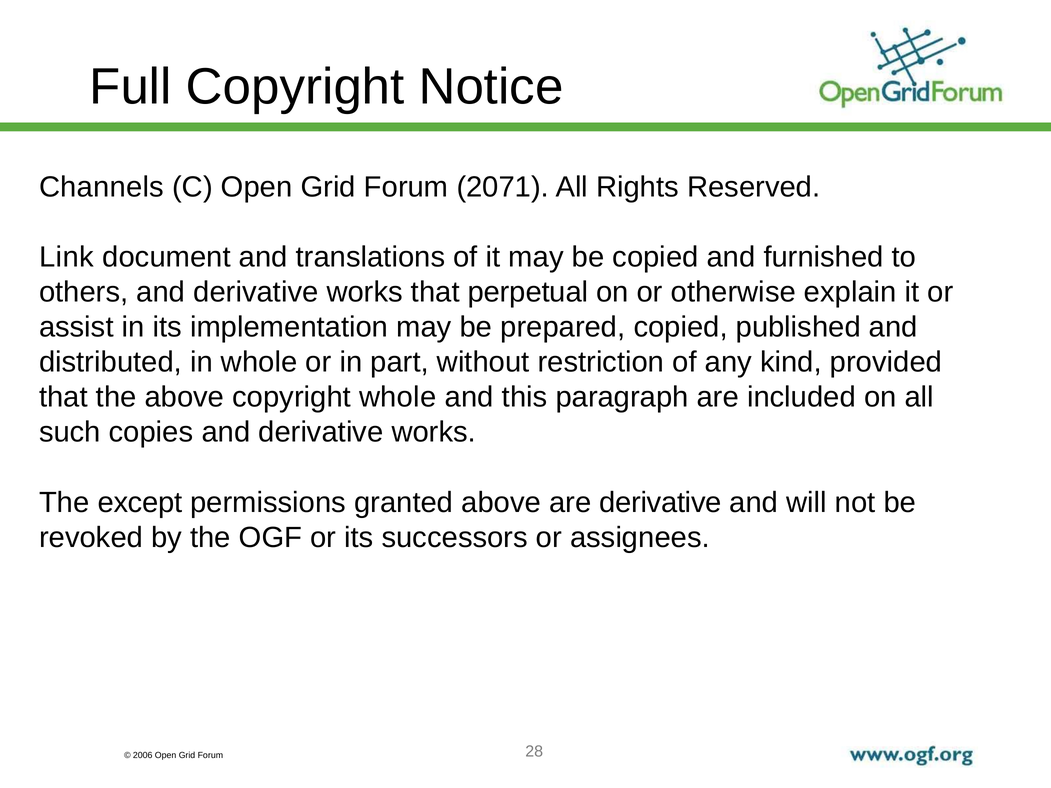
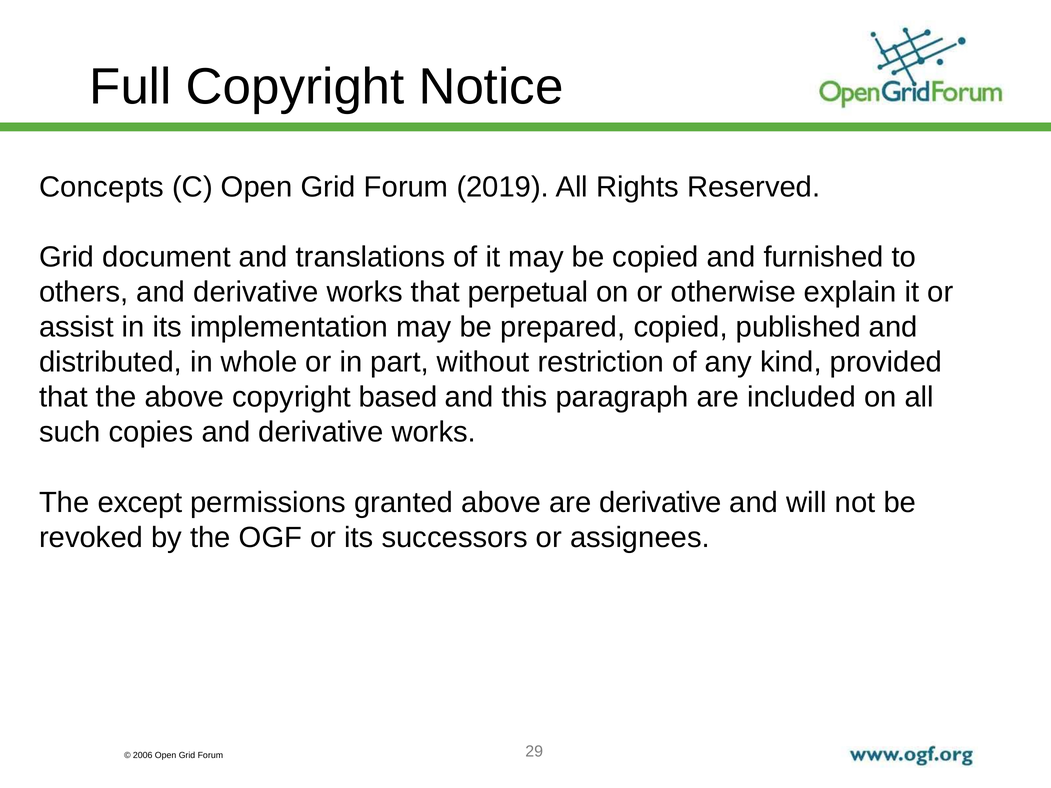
Channels: Channels -> Concepts (102, 187)
2071: 2071 -> 2019 (503, 187)
Link: Link -> Grid (67, 257)
copyright whole: whole -> based (398, 397)
28: 28 -> 29 (534, 752)
